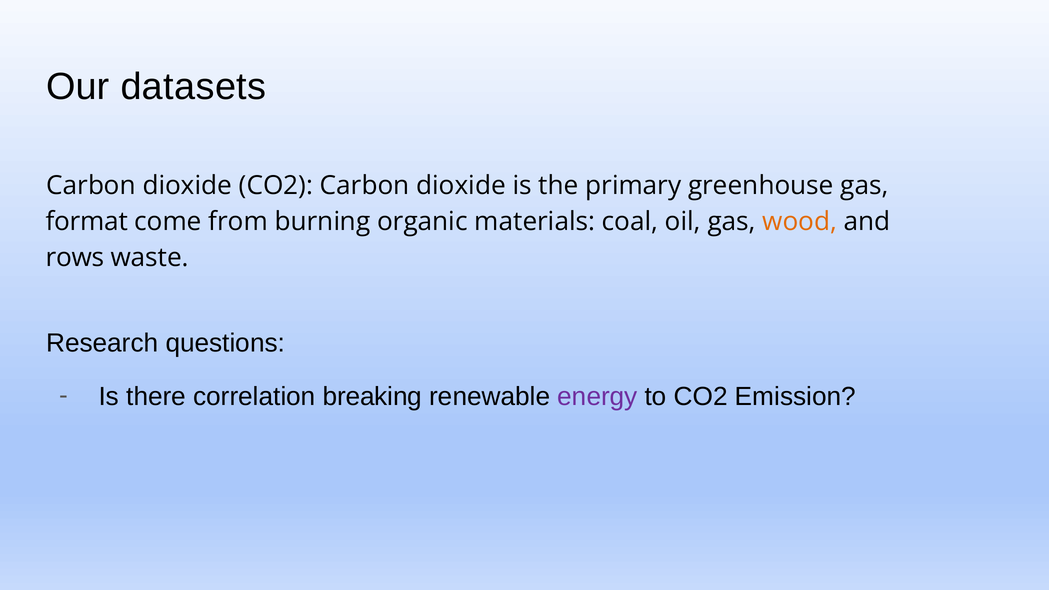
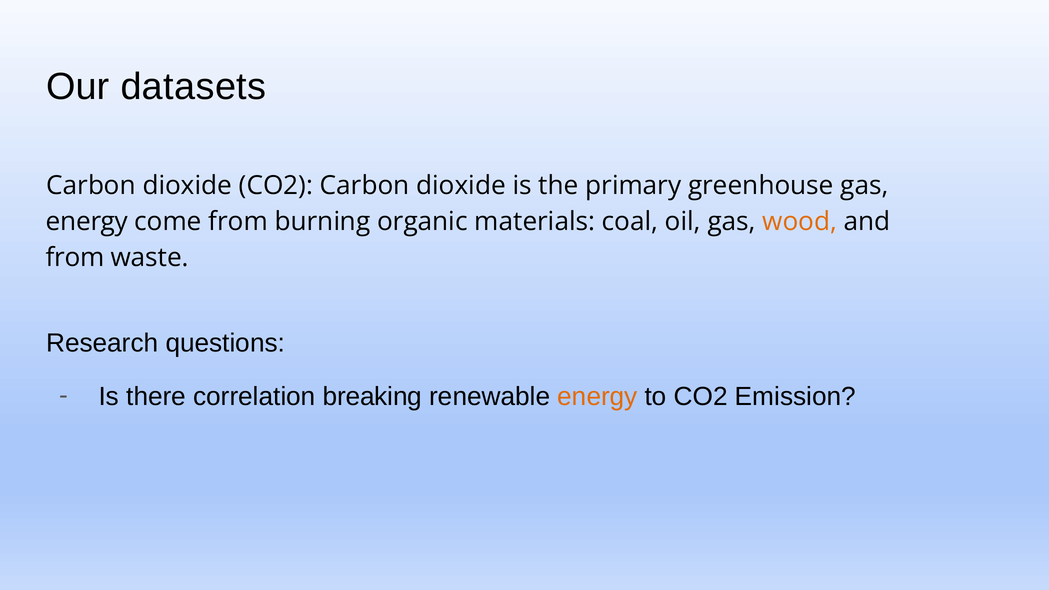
format: format -> energy (87, 222)
rows: rows -> from (75, 258)
energy colour: purple -> orange (597, 397)
